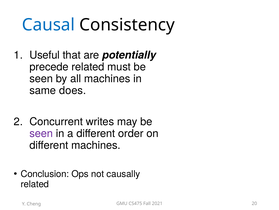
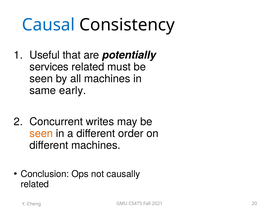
precede: precede -> services (49, 67)
does: does -> early (73, 90)
seen colour: purple -> orange (41, 133)
